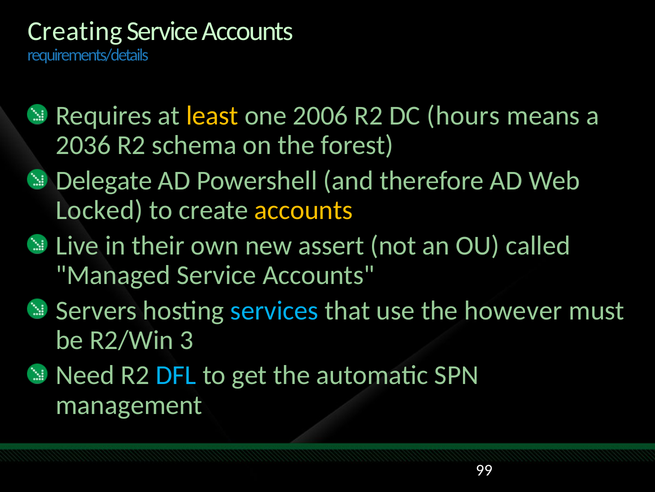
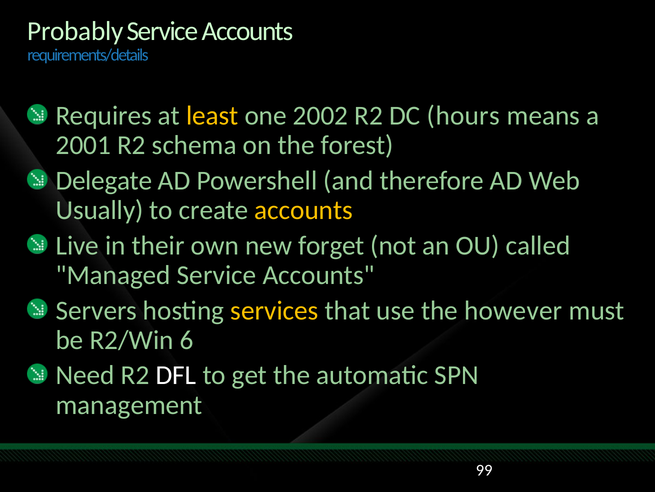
Creating: Creating -> Probably (75, 31)
2006: 2006 -> 2002 (321, 116)
2036: 2036 -> 2001 (83, 145)
Locked: Locked -> Usually (100, 210)
assert: assert -> forget (331, 245)
services colour: light blue -> yellow (275, 310)
3: 3 -> 6 (187, 340)
DFL colour: light blue -> white (176, 375)
